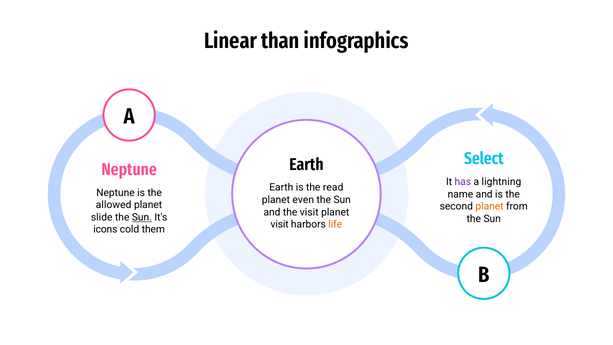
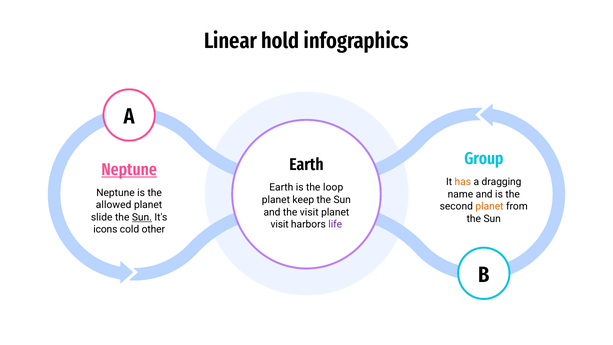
than: than -> hold (280, 41)
Select: Select -> Group (484, 159)
Neptune underline: none -> present (129, 169)
has colour: purple -> orange (463, 182)
lightning: lightning -> dragging (502, 182)
read: read -> loop (333, 188)
even: even -> keep (303, 200)
life colour: orange -> purple (335, 224)
them: them -> other (153, 229)
